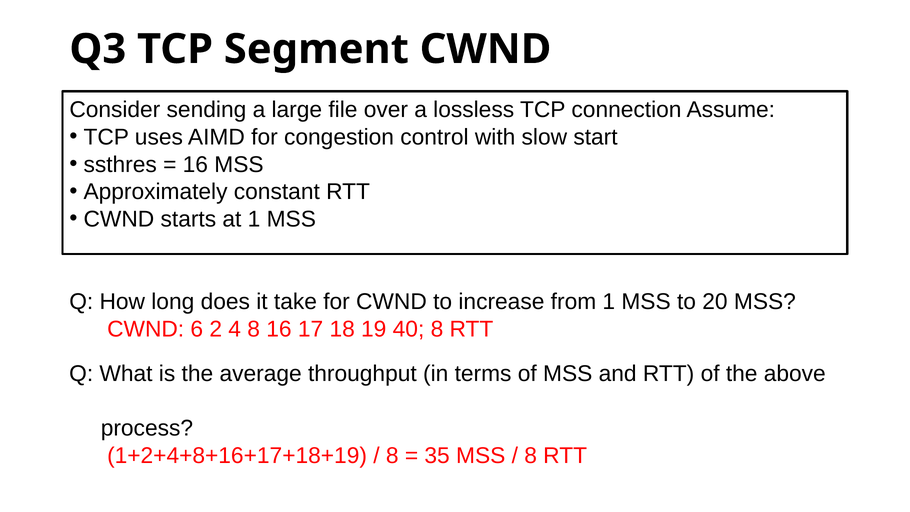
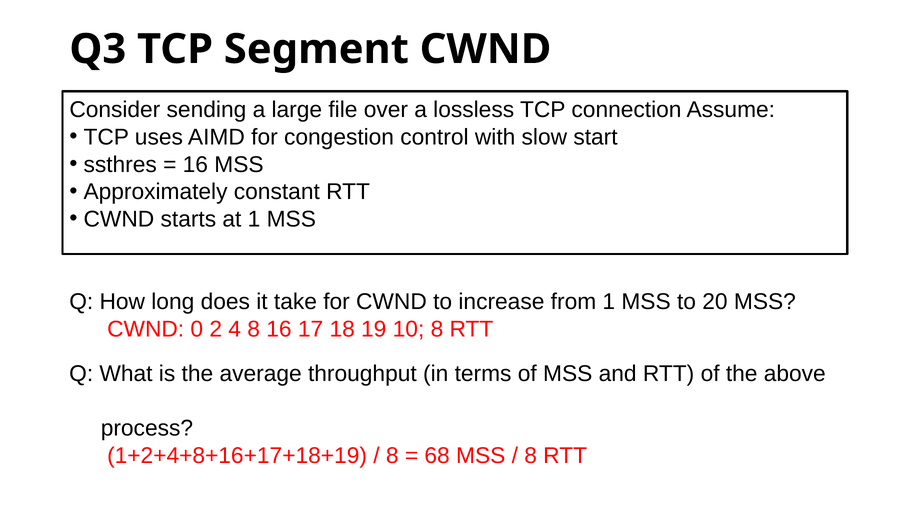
6: 6 -> 0 (197, 329)
40: 40 -> 10 (409, 329)
35: 35 -> 68 (437, 455)
